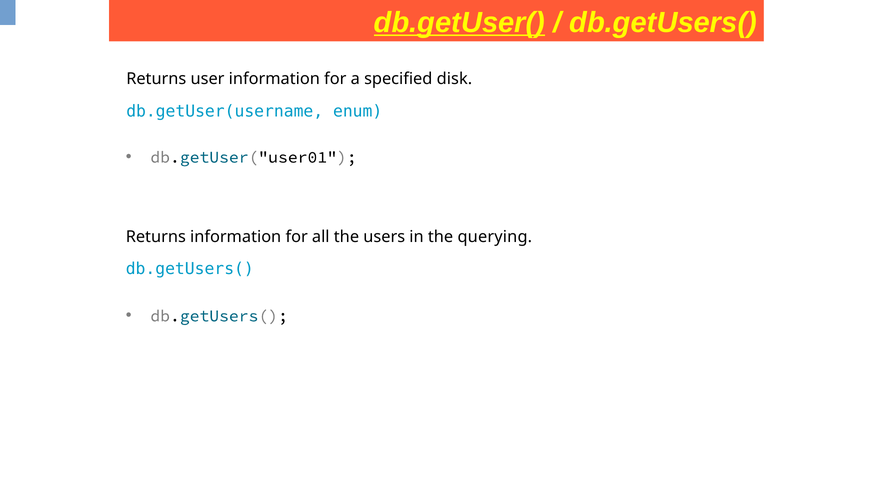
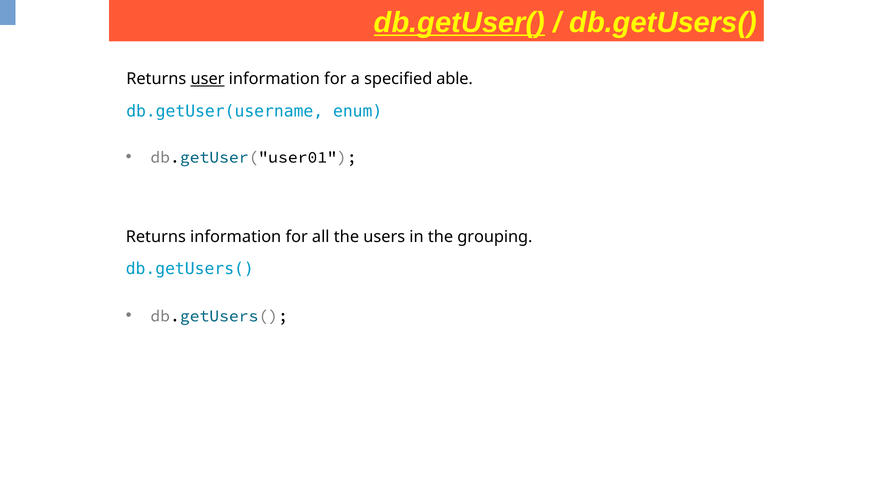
user underline: none -> present (208, 79)
disk: disk -> able (455, 79)
querying: querying -> grouping (495, 237)
